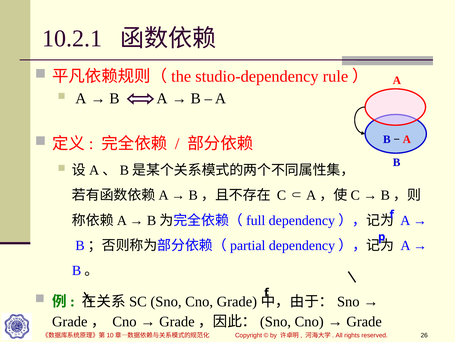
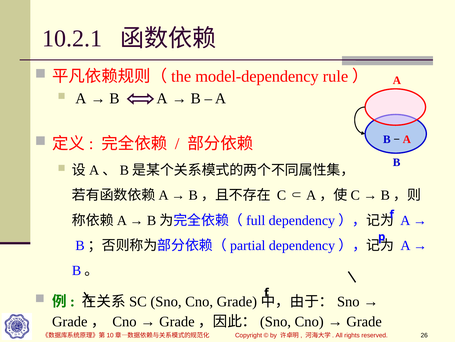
studio-dependency: studio-dependency -> model-dependency (257, 76)
